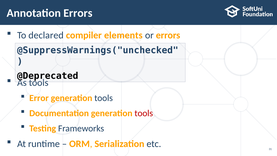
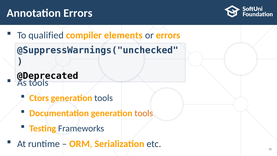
declared: declared -> qualified (46, 35)
Error: Error -> Ctors (39, 98)
tools colour: red -> orange (144, 113)
